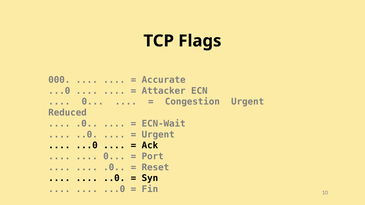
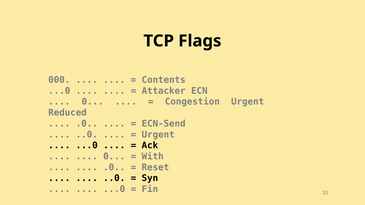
Accurate: Accurate -> Contents (164, 80)
ECN-Wait: ECN-Wait -> ECN-Send (164, 124)
Port: Port -> With (153, 157)
